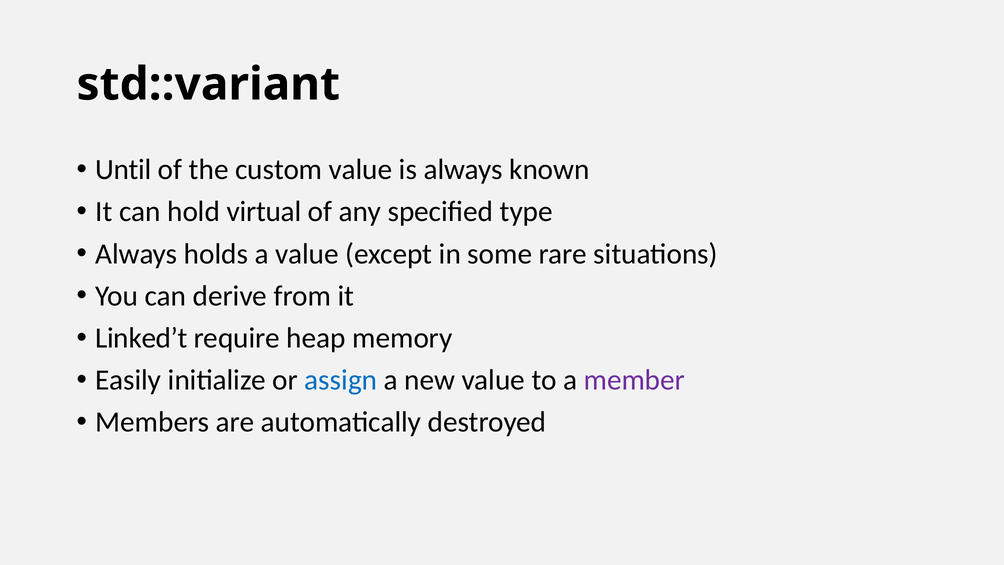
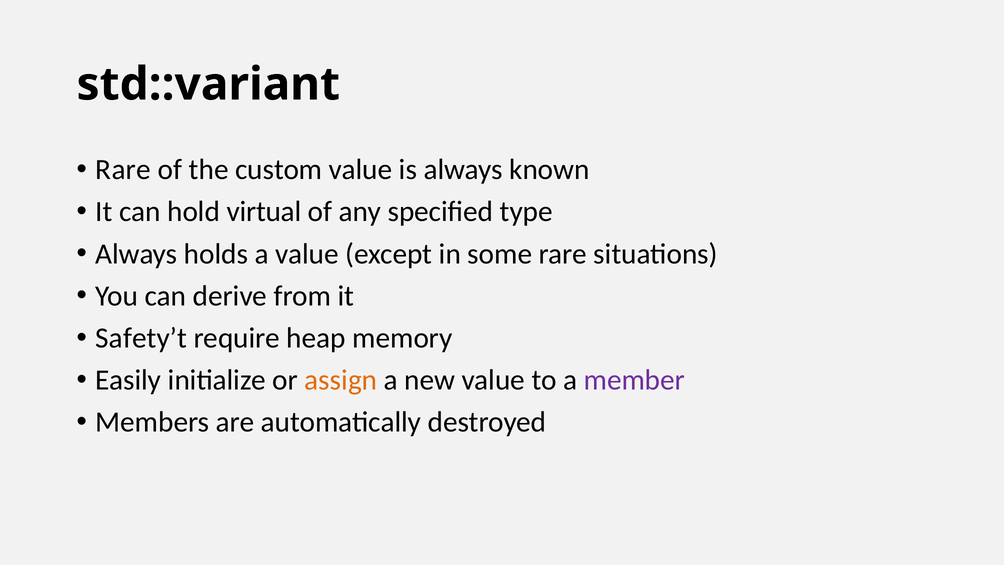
Until: Until -> Rare (123, 170)
Linked’t: Linked’t -> Safety’t (141, 338)
assign colour: blue -> orange (341, 380)
